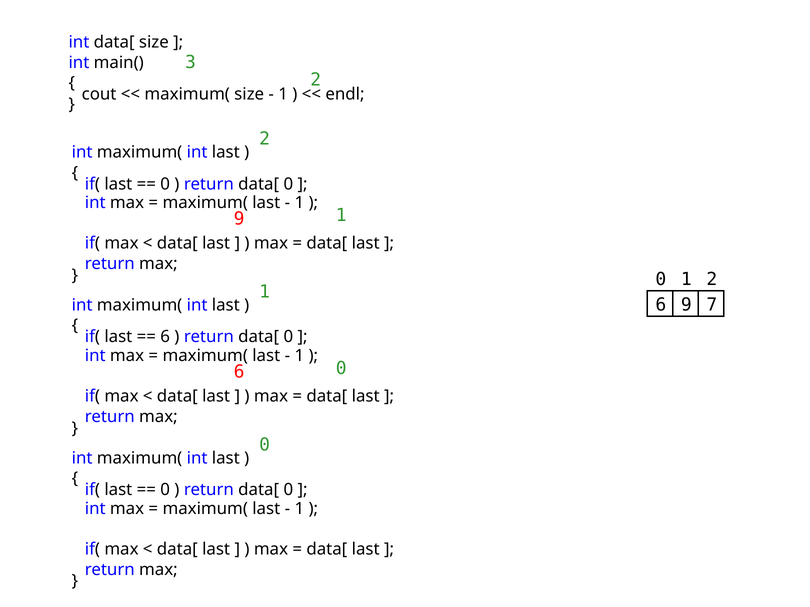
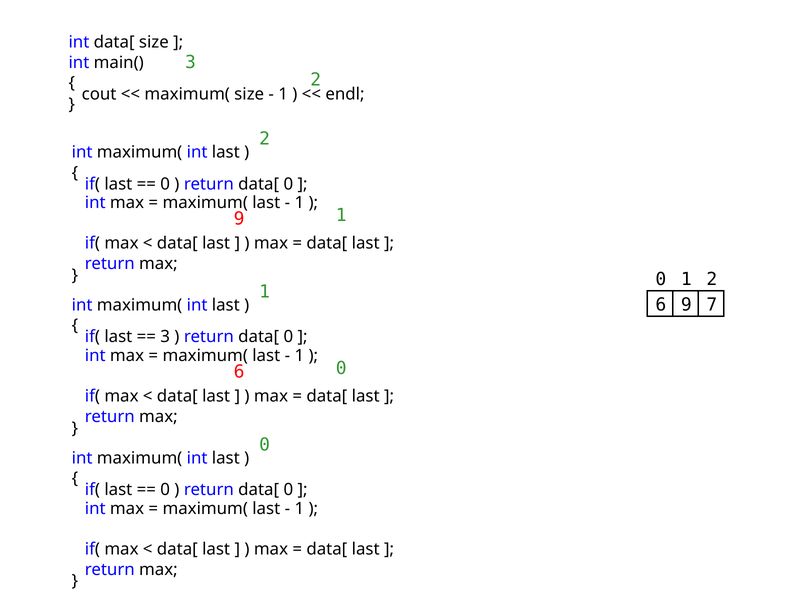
6: 6 -> 3 (165, 337)
